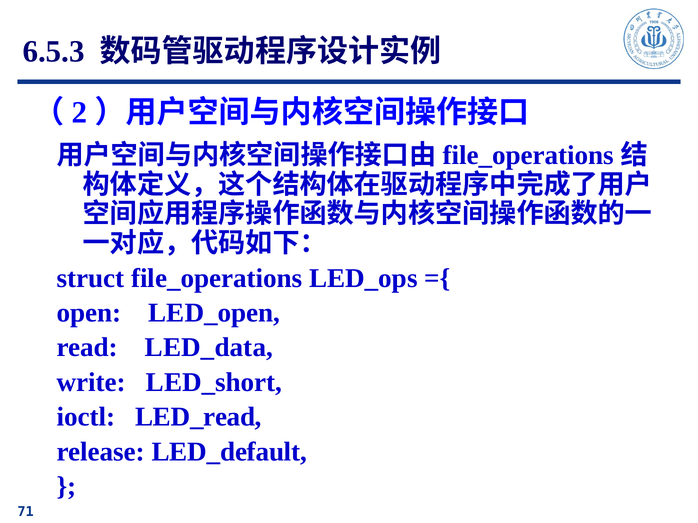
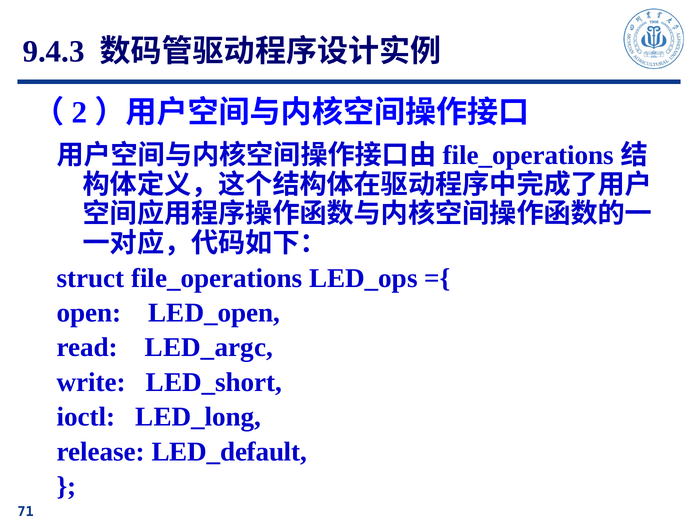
6.5.3: 6.5.3 -> 9.4.3 (54, 52)
LED_data: LED_data -> LED_argc (209, 348)
LED_read: LED_read -> LED_long (198, 417)
